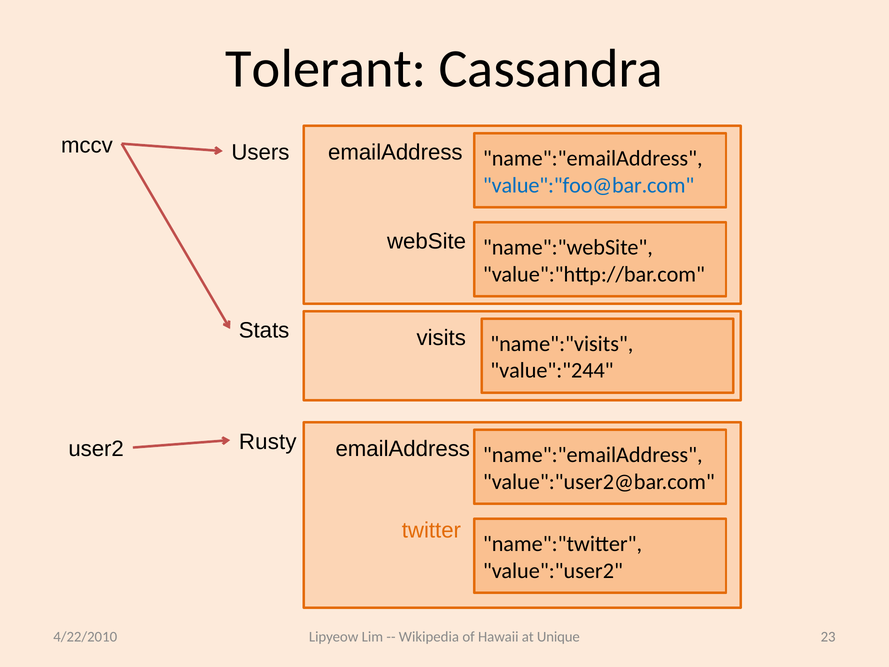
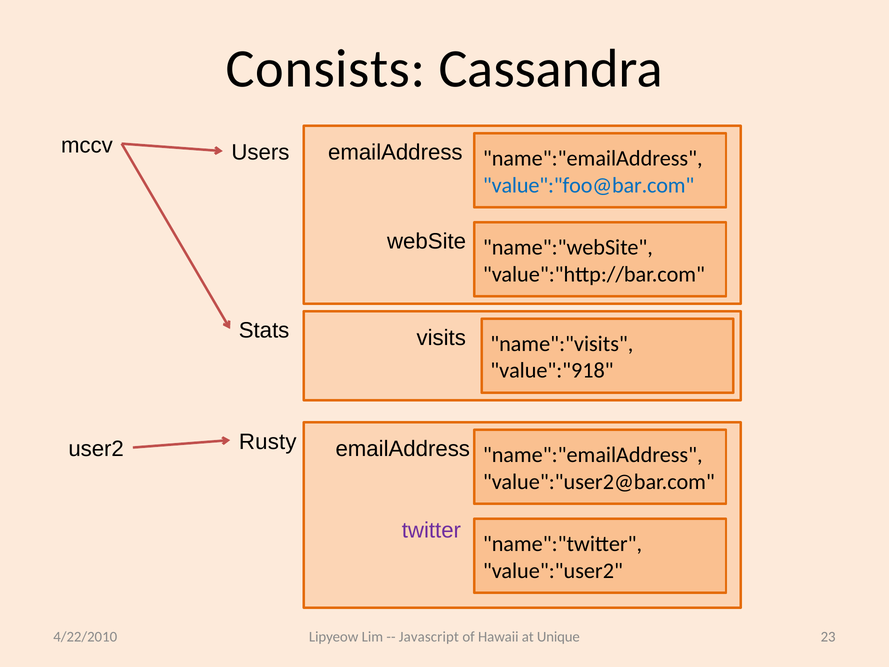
Tolerant: Tolerant -> Consists (326, 69)
value":"244: value":"244 -> value":"918 (552, 370)
twitter colour: orange -> purple (431, 530)
Wikipedia: Wikipedia -> Javascript (429, 637)
